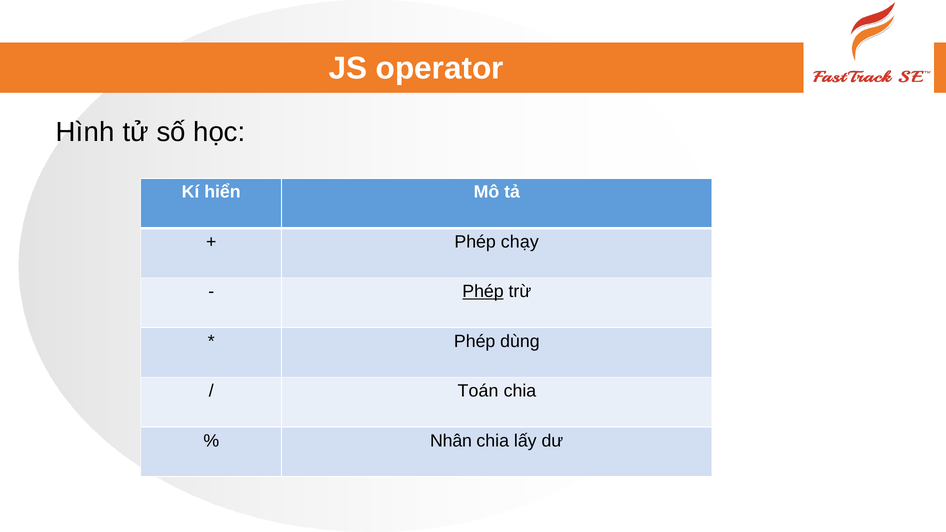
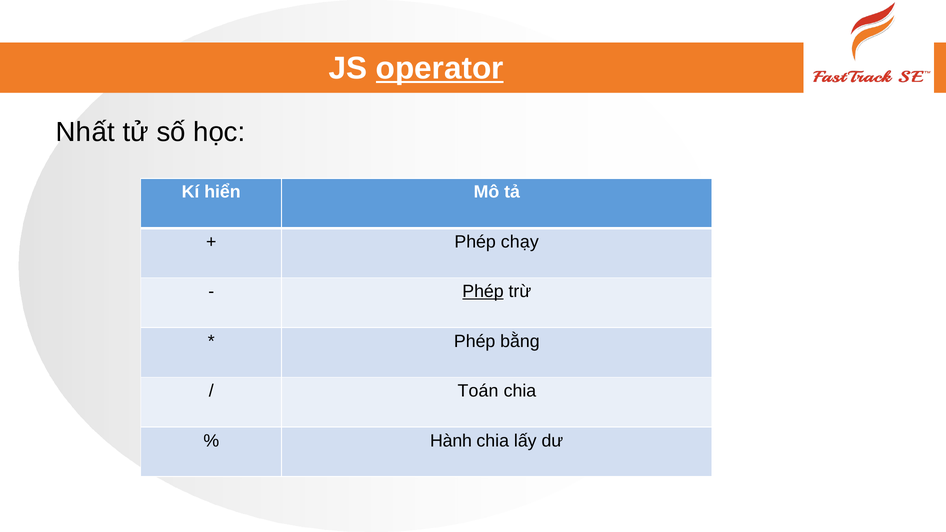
operator underline: none -> present (440, 68)
Hình: Hình -> Nhất (85, 132)
dùng: dùng -> bằng (520, 341)
Nhân: Nhân -> Hành (451, 441)
